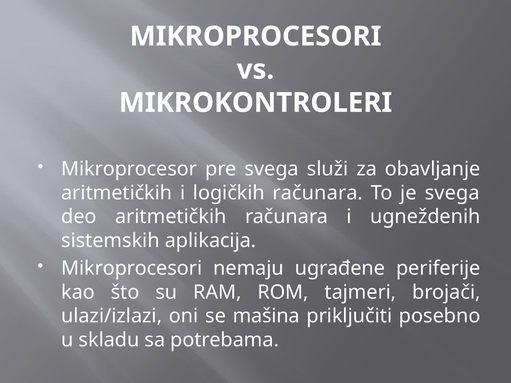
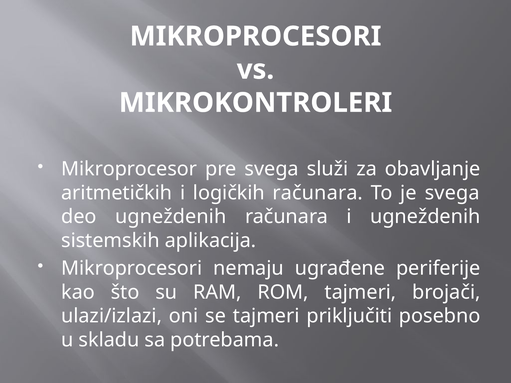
deo aritmetičkih: aritmetičkih -> ugneždenih (171, 217)
se mašina: mašina -> tajmeri (266, 316)
